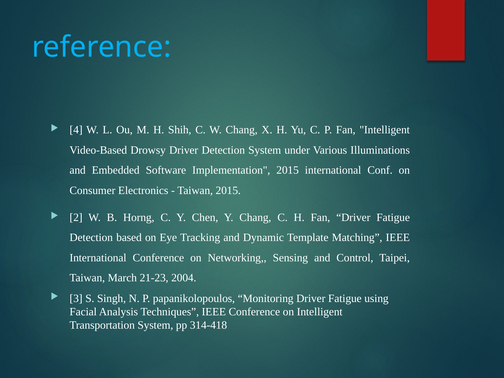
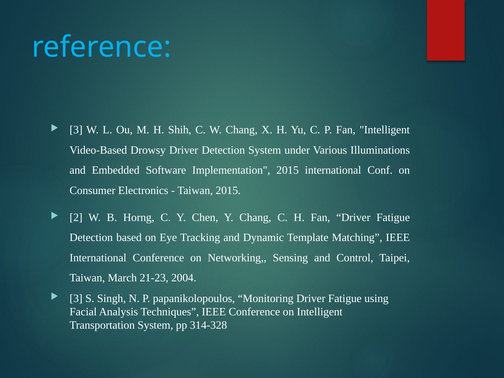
4: 4 -> 3 (76, 130)
314-418: 314-418 -> 314-328 (208, 325)
